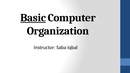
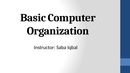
Basic underline: present -> none (33, 18)
